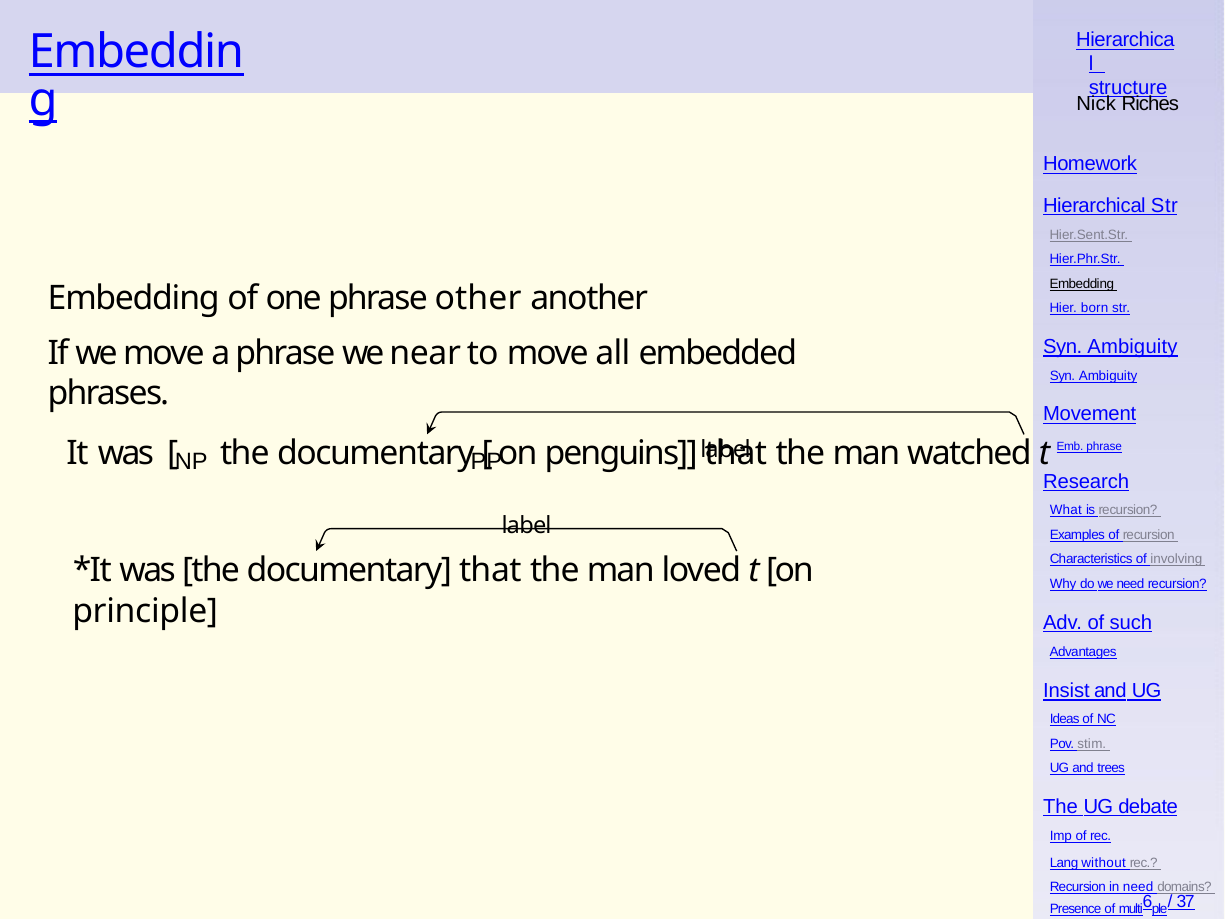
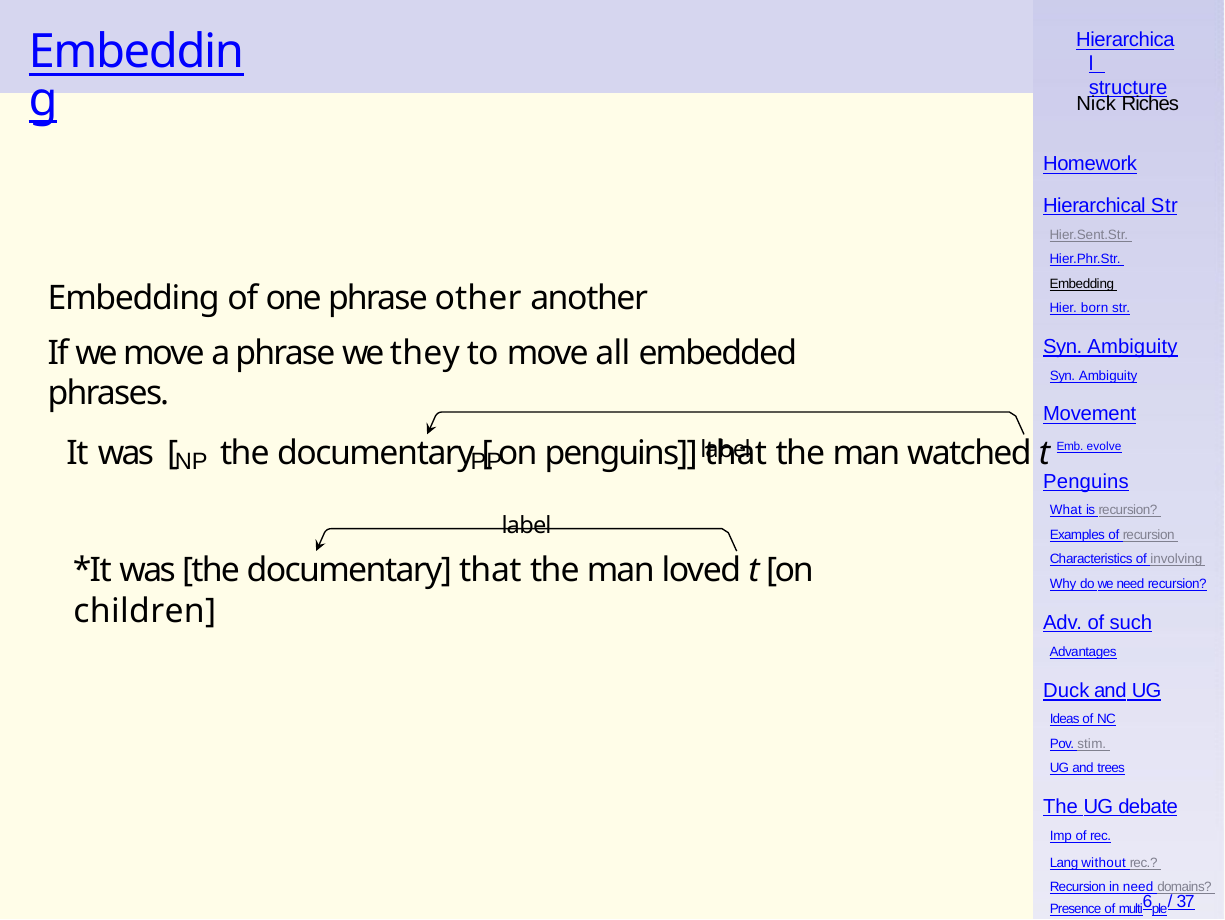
near: near -> they (425, 353)
Emb phrase: phrase -> evolve (1104, 447)
Research: Research -> Penguins (1086, 481)
principle: principle -> children (145, 611)
Insist: Insist -> Duck (1066, 691)
